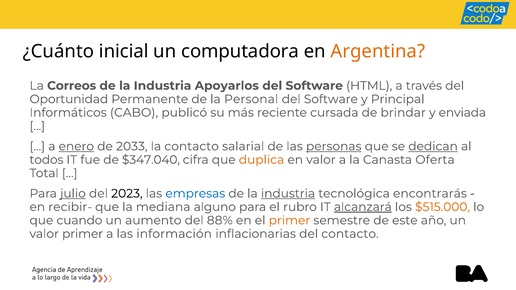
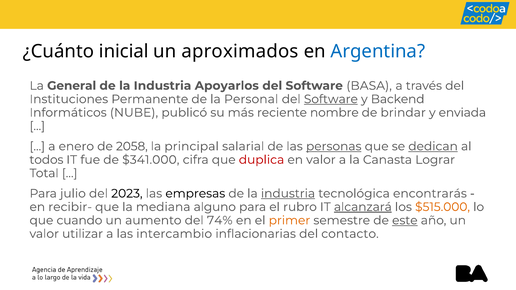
computadora: computadora -> aproximados (240, 51)
Argentina colour: orange -> blue (378, 51)
Correos: Correos -> General (72, 86)
HTML: HTML -> BASA (369, 86)
Oportunidad: Oportunidad -> Instituciones (69, 99)
Software underline: none -> present (331, 99)
Principal: Principal -> Backend (398, 99)
CABO: CABO -> NUBE (134, 113)
cursada: cursada -> nombre (334, 113)
enero underline: present -> none (76, 146)
2033: 2033 -> 2058 (132, 146)
la contacto: contacto -> principal (192, 146)
$347.040: $347.040 -> $341.000 (151, 160)
duplica colour: orange -> red (262, 160)
Oferta: Oferta -> Lograr (435, 160)
julio underline: present -> none (73, 194)
empresas colour: blue -> black (195, 194)
88%: 88% -> 74% (220, 221)
este underline: none -> present (405, 221)
valor primer: primer -> utilizar (83, 234)
información: información -> intercambio (174, 234)
